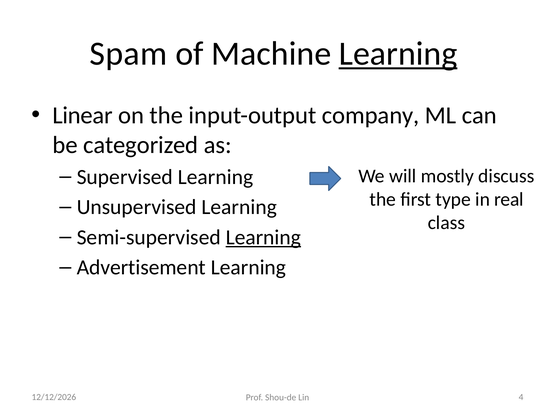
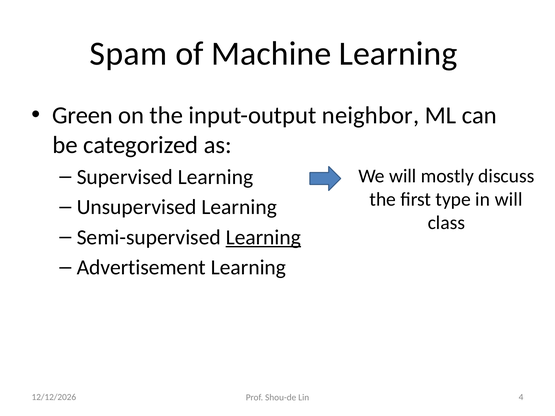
Learning underline: present -> none (398, 54)
Linear: Linear -> Green (83, 116)
company: company -> neighbor (371, 116)
in real: real -> will (509, 200)
